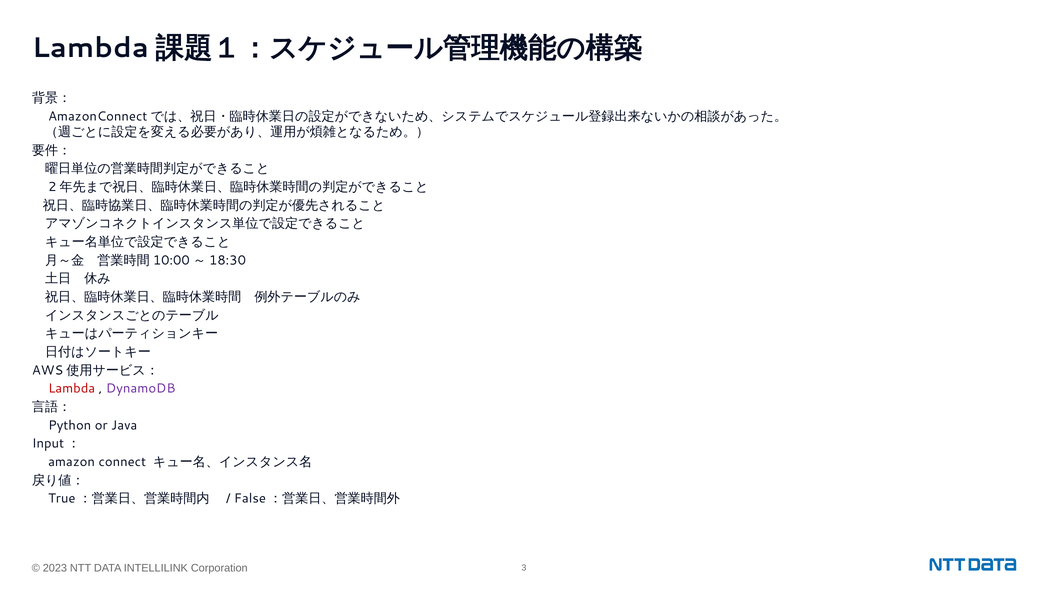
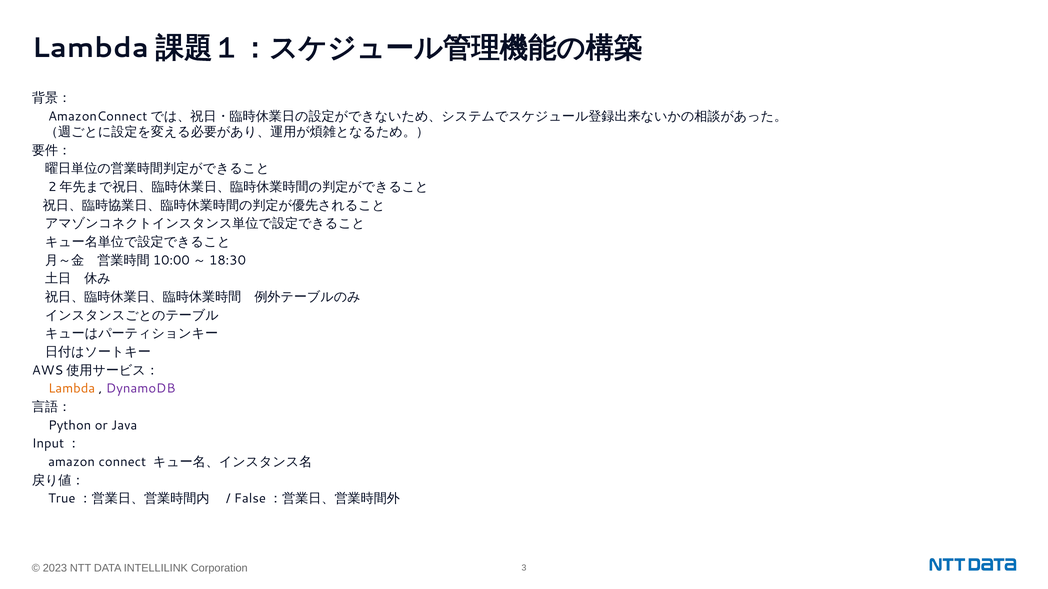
Lambda colour: red -> orange (72, 389)
